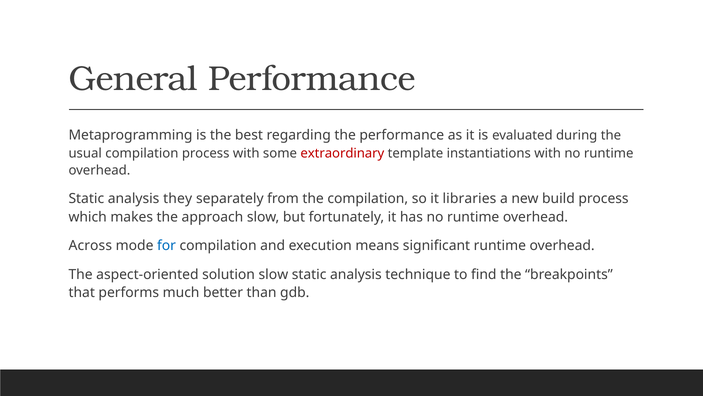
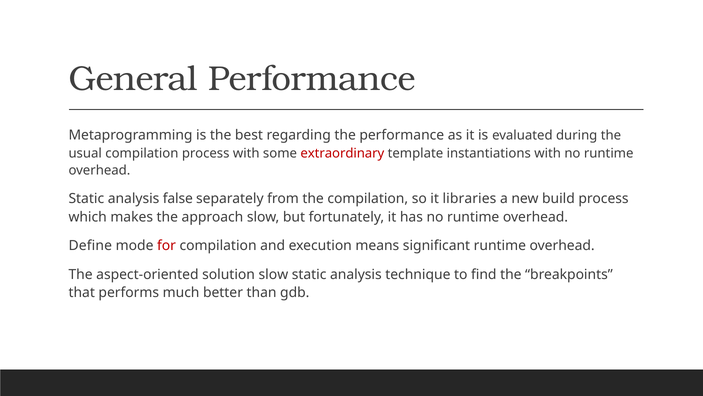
they: they -> false (178, 199)
Across: Across -> Define (90, 246)
for colour: blue -> red (166, 246)
